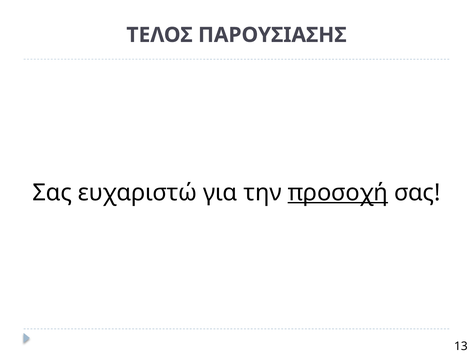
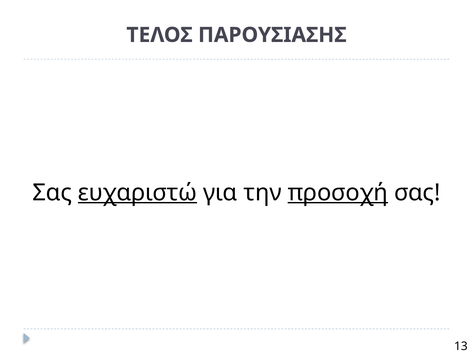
ευχαριστώ underline: none -> present (138, 192)
